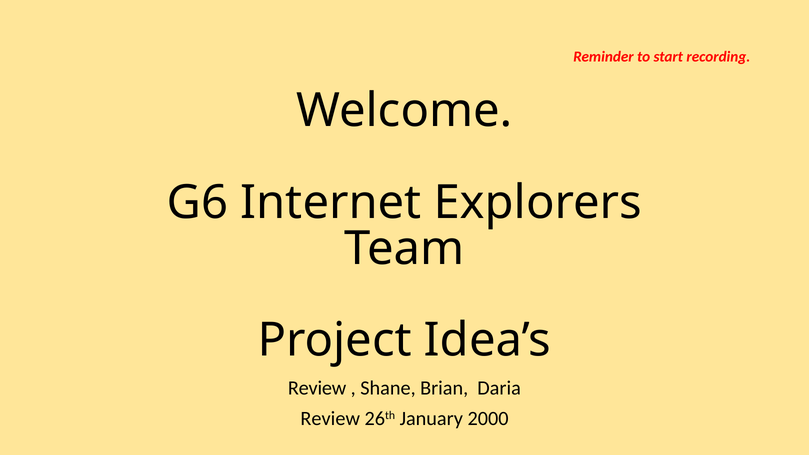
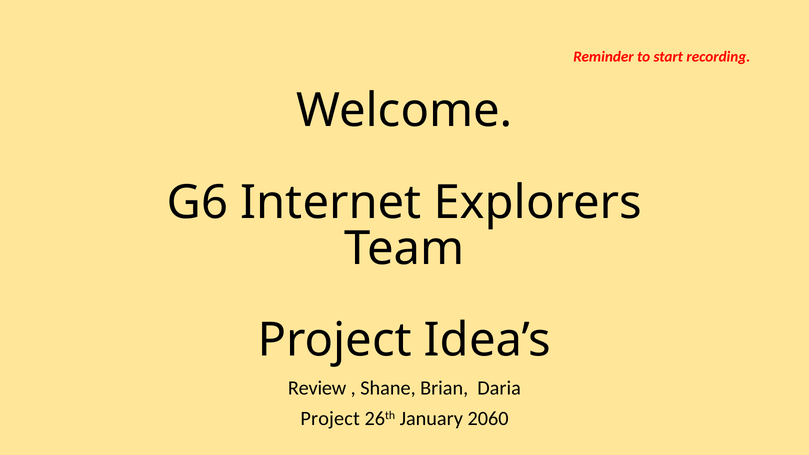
Review: Review -> Project (330, 419)
2000: 2000 -> 2060 (488, 419)
